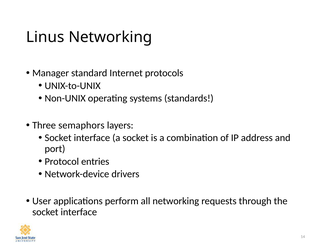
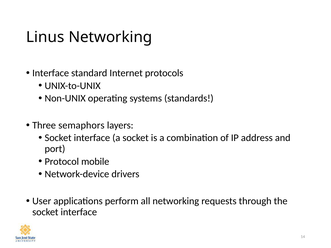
Manager: Manager -> Interface (51, 73)
entries: entries -> mobile (95, 162)
